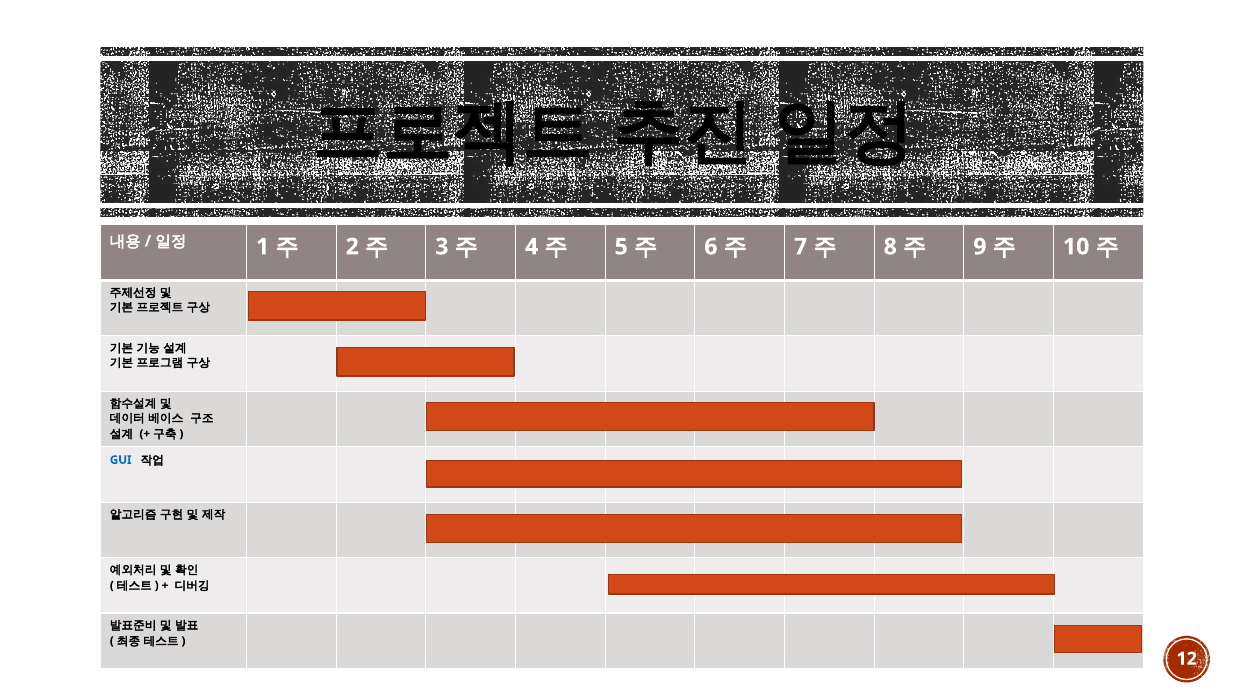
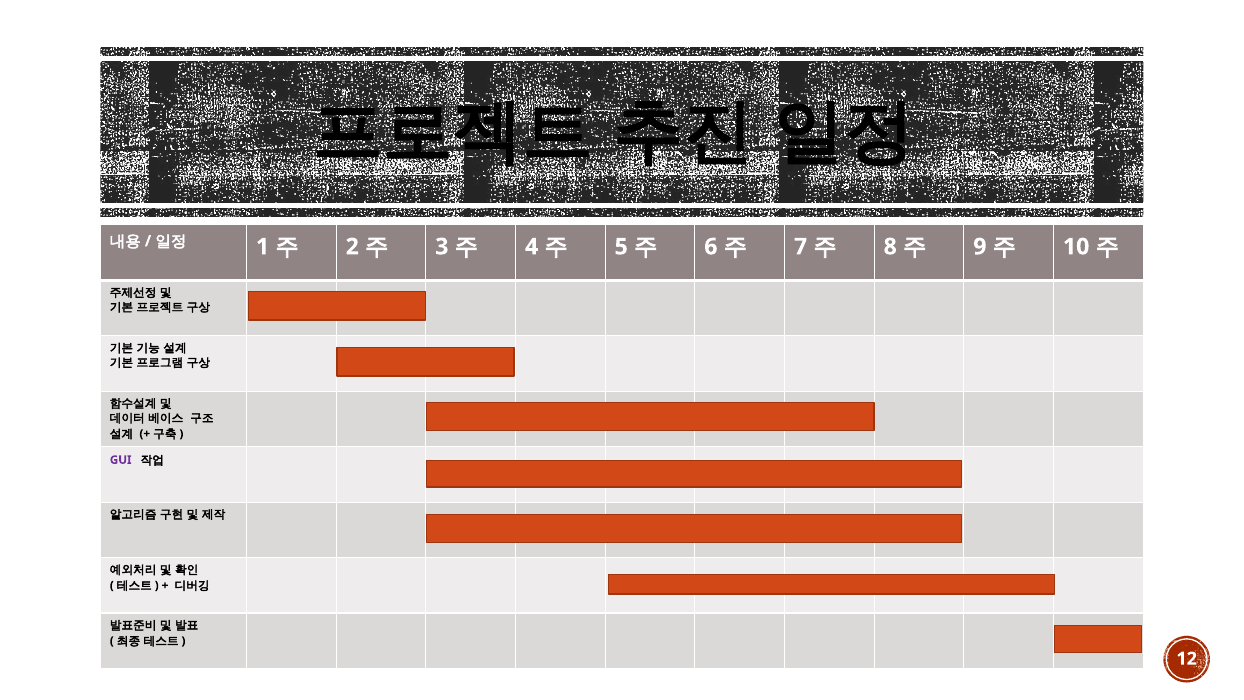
GUI colour: blue -> purple (121, 460)
